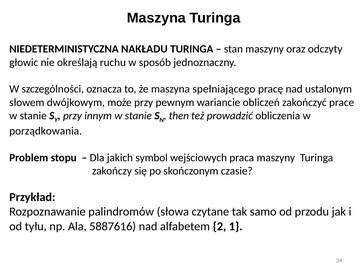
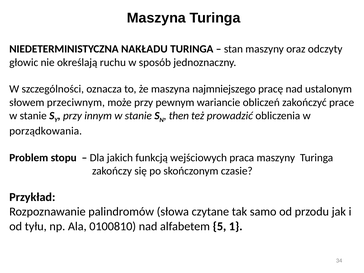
spełniającego: spełniającego -> najmniejszego (224, 89)
dwójkowym: dwójkowym -> przeciwnym (76, 102)
symbol: symbol -> funkcją (152, 158)
5887616: 5887616 -> 0100810 (113, 226)
2: 2 -> 5 (220, 226)
